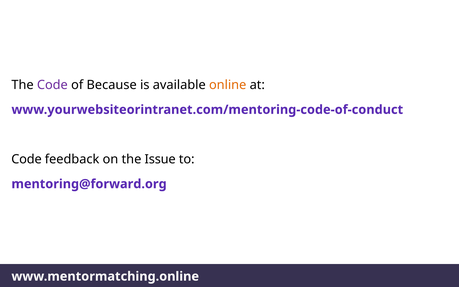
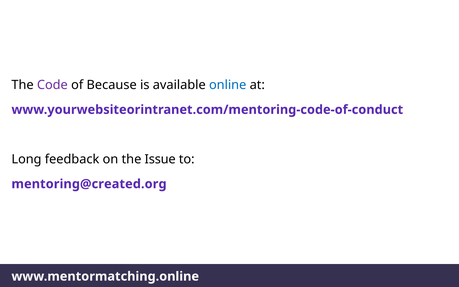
online colour: orange -> blue (228, 85)
Code: Code -> Long (26, 159)
mentoring@forward.org: mentoring@forward.org -> mentoring@created.org (89, 184)
